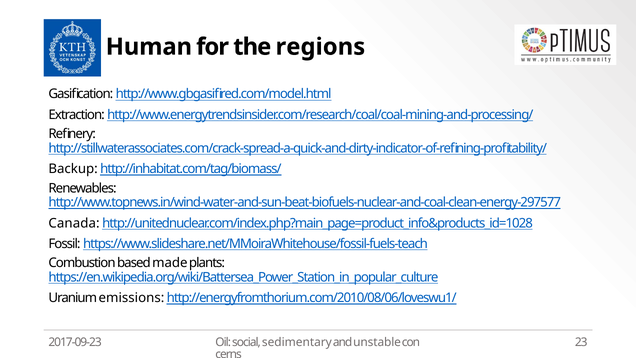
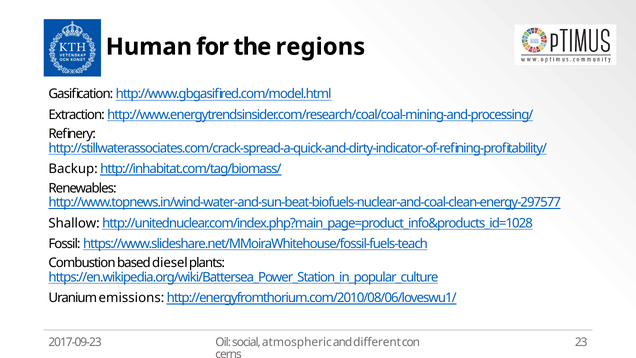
Canada: Canada -> Shallow (74, 223)
made: made -> diesel (170, 263)
sedimentary: sedimentary -> atmospheric (297, 342)
unstable: unstable -> different (377, 342)
